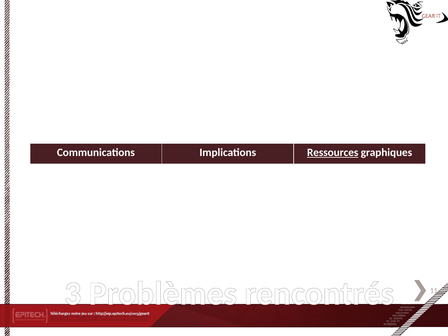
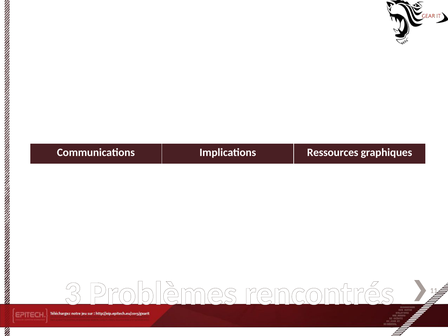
Ressources underline: present -> none (333, 153)
